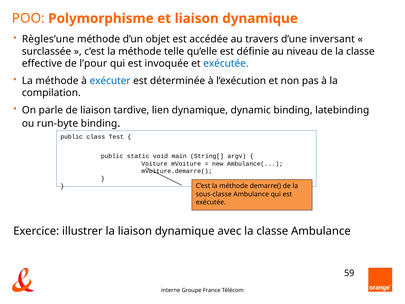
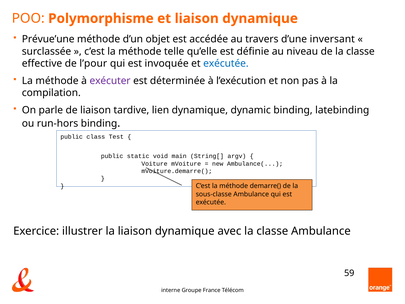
Règles’une: Règles’une -> Prévue’une (48, 39)
exécuter colour: blue -> purple (110, 81)
run-byte: run-byte -> run-hors (58, 123)
